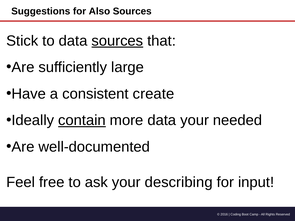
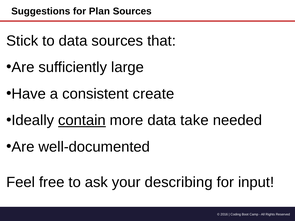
Also: Also -> Plan (99, 11)
sources underline: present -> none (117, 41)
data your: your -> take (194, 120)
